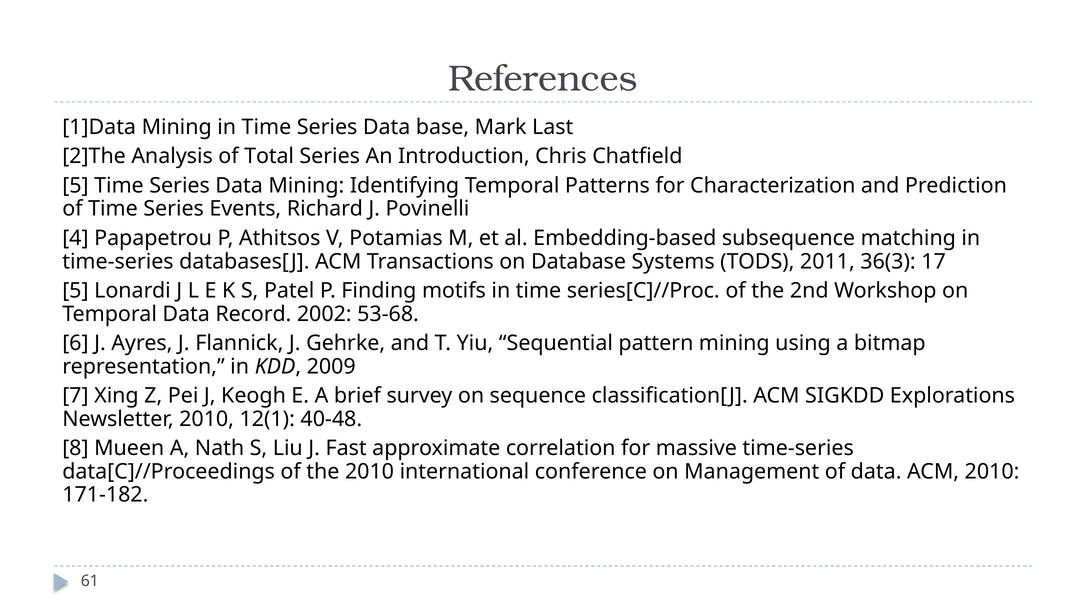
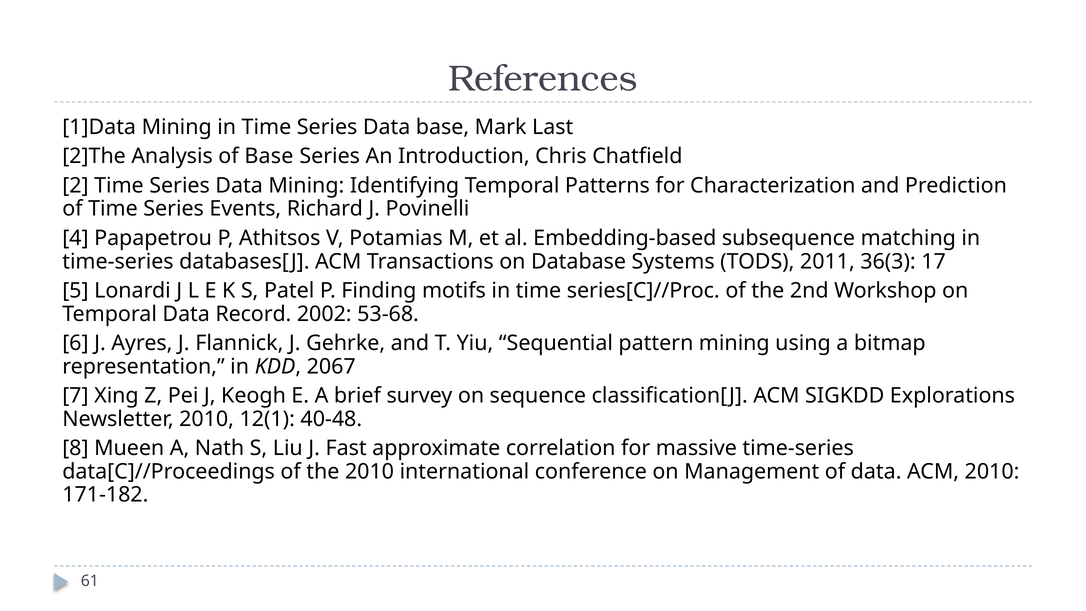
of Total: Total -> Base (269, 156)
5: 5 -> 2 (75, 186)
2009: 2009 -> 2067 (331, 366)
